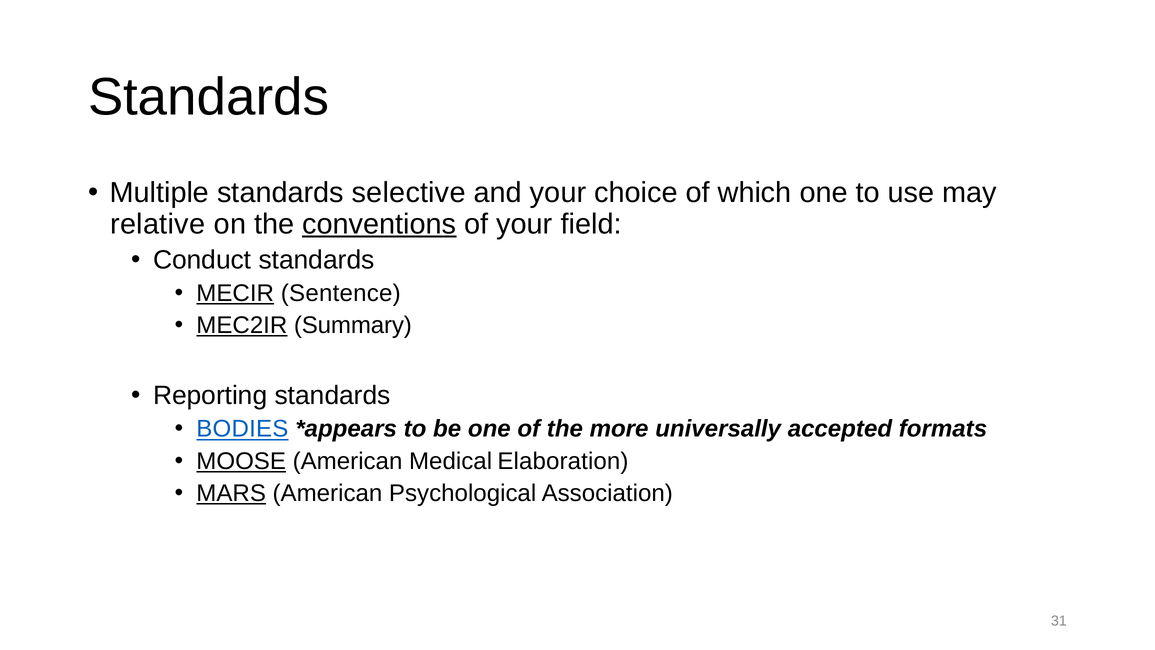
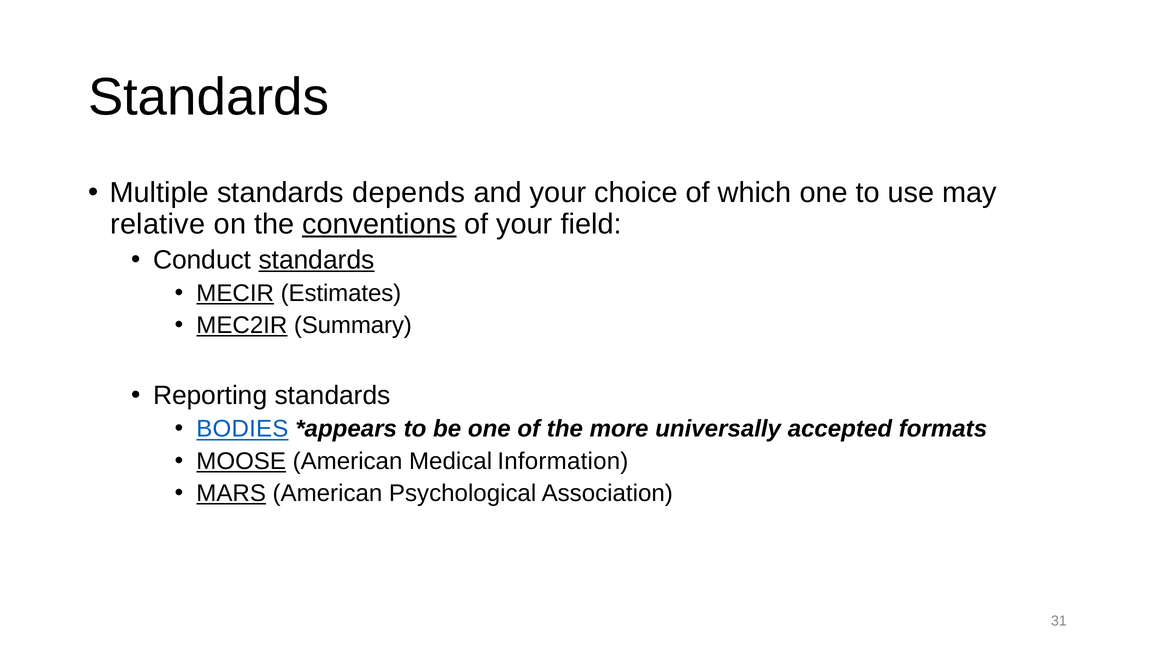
selective: selective -> depends (409, 193)
standards underline: none -> present (317, 260)
Sentence: Sentence -> Estimates (341, 293)
Elaboration: Elaboration -> Information (563, 461)
